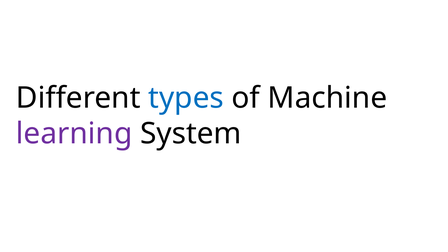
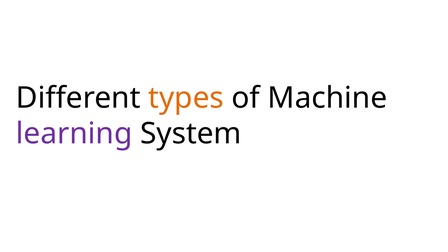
types colour: blue -> orange (186, 98)
